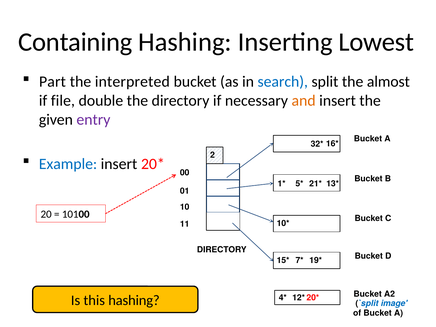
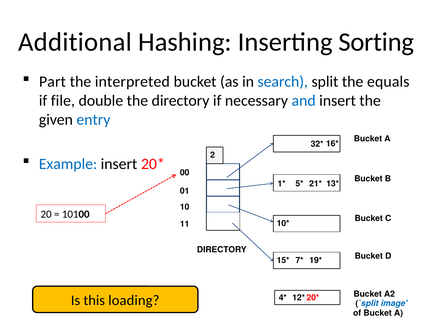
Containing: Containing -> Additional (75, 42)
Lowest: Lowest -> Sorting (376, 42)
almost: almost -> equals (388, 82)
and colour: orange -> blue (304, 101)
entry colour: purple -> blue (93, 120)
this hashing: hashing -> loading (134, 300)
